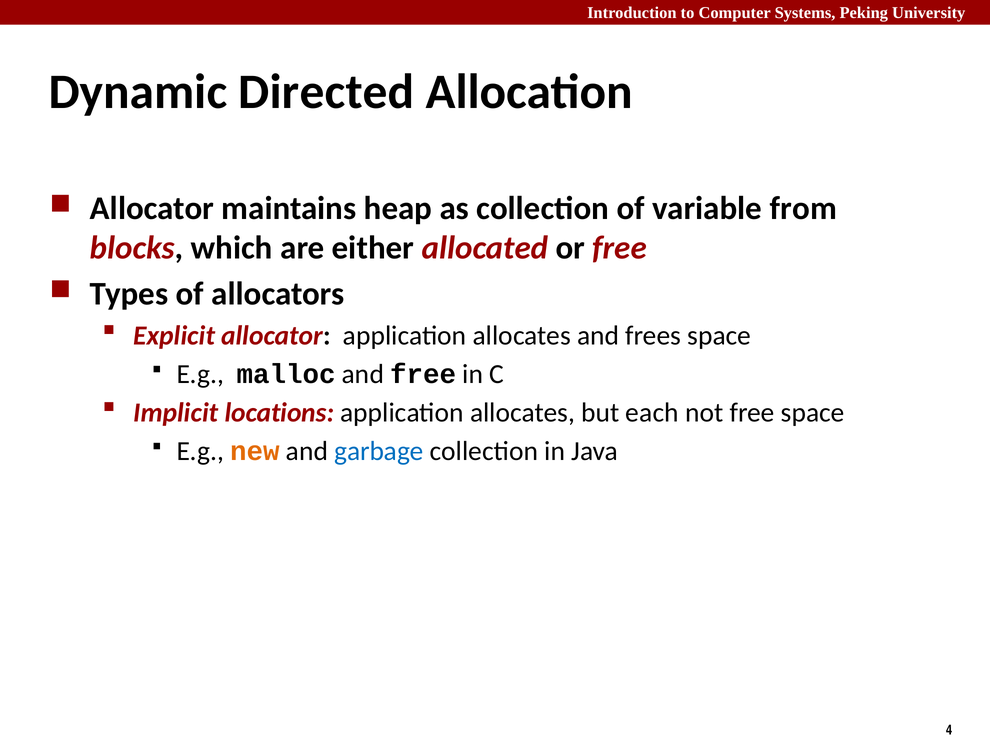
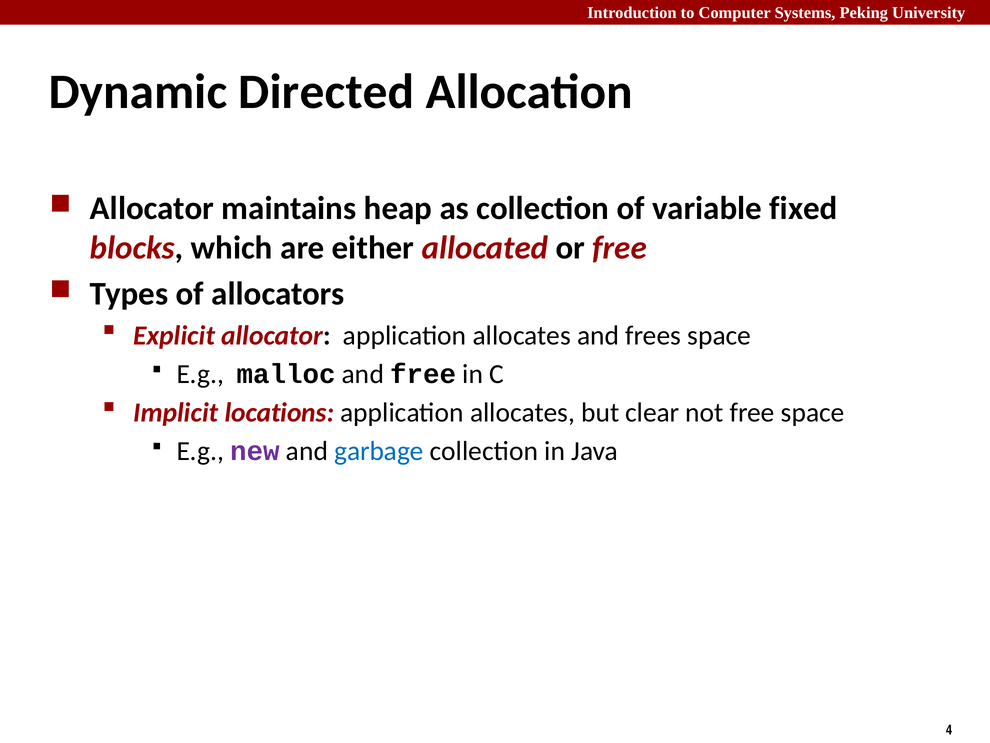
from: from -> fixed (804, 208)
each: each -> clear (652, 412)
new colour: orange -> purple (255, 451)
